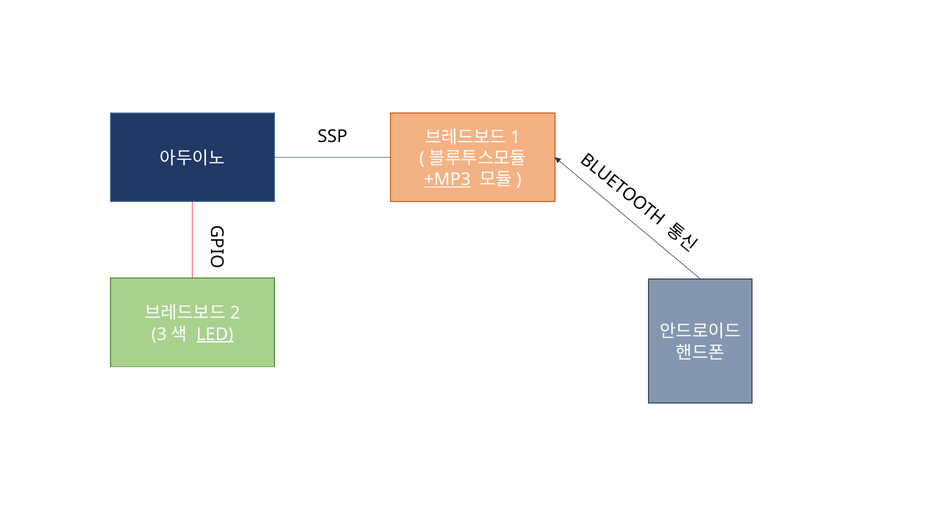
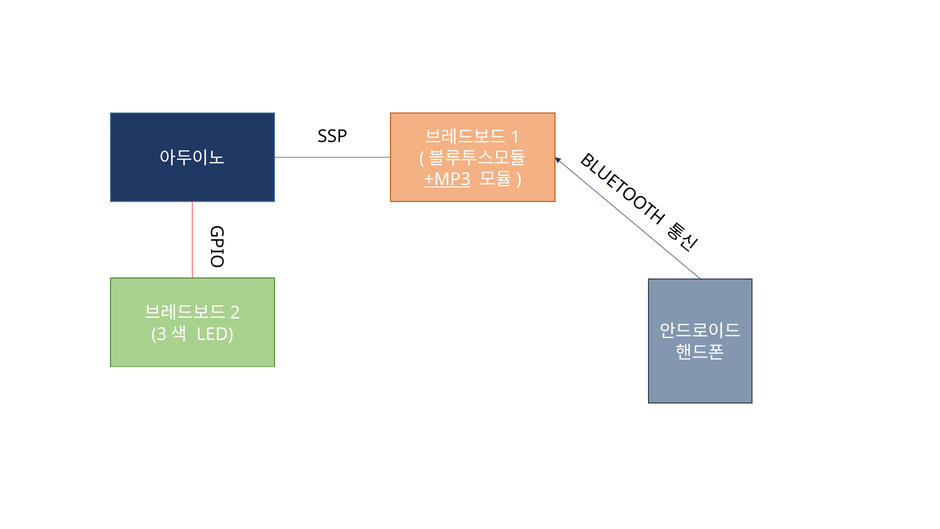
LED underline: present -> none (215, 334)
